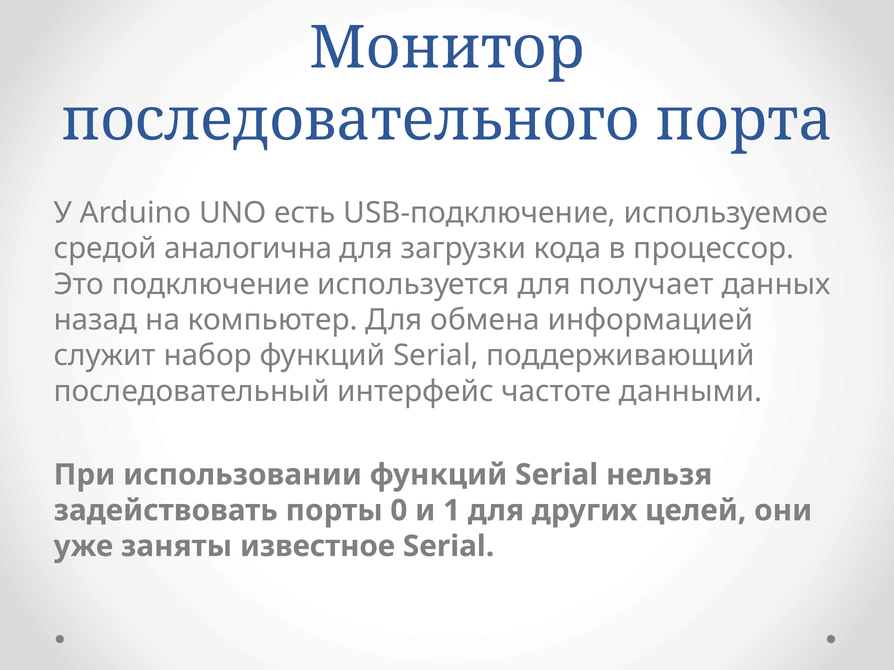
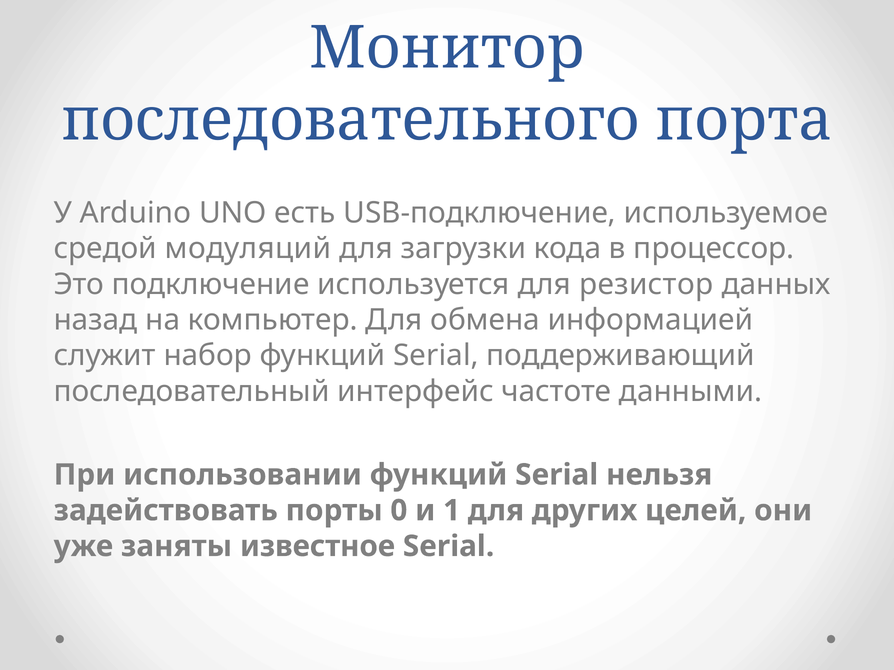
аналогична: аналогична -> модуляций (248, 249)
получает: получает -> резистор (646, 284)
